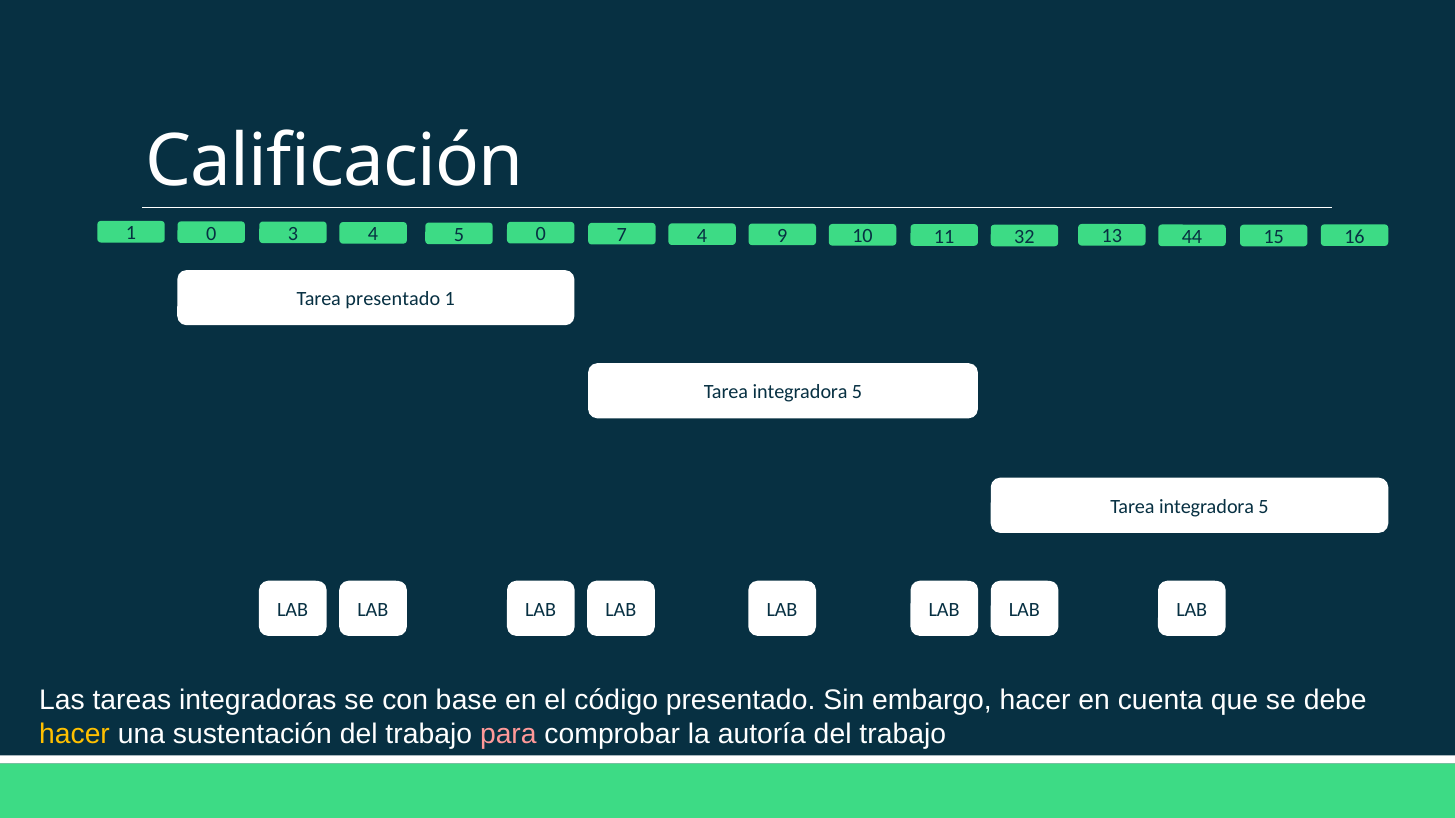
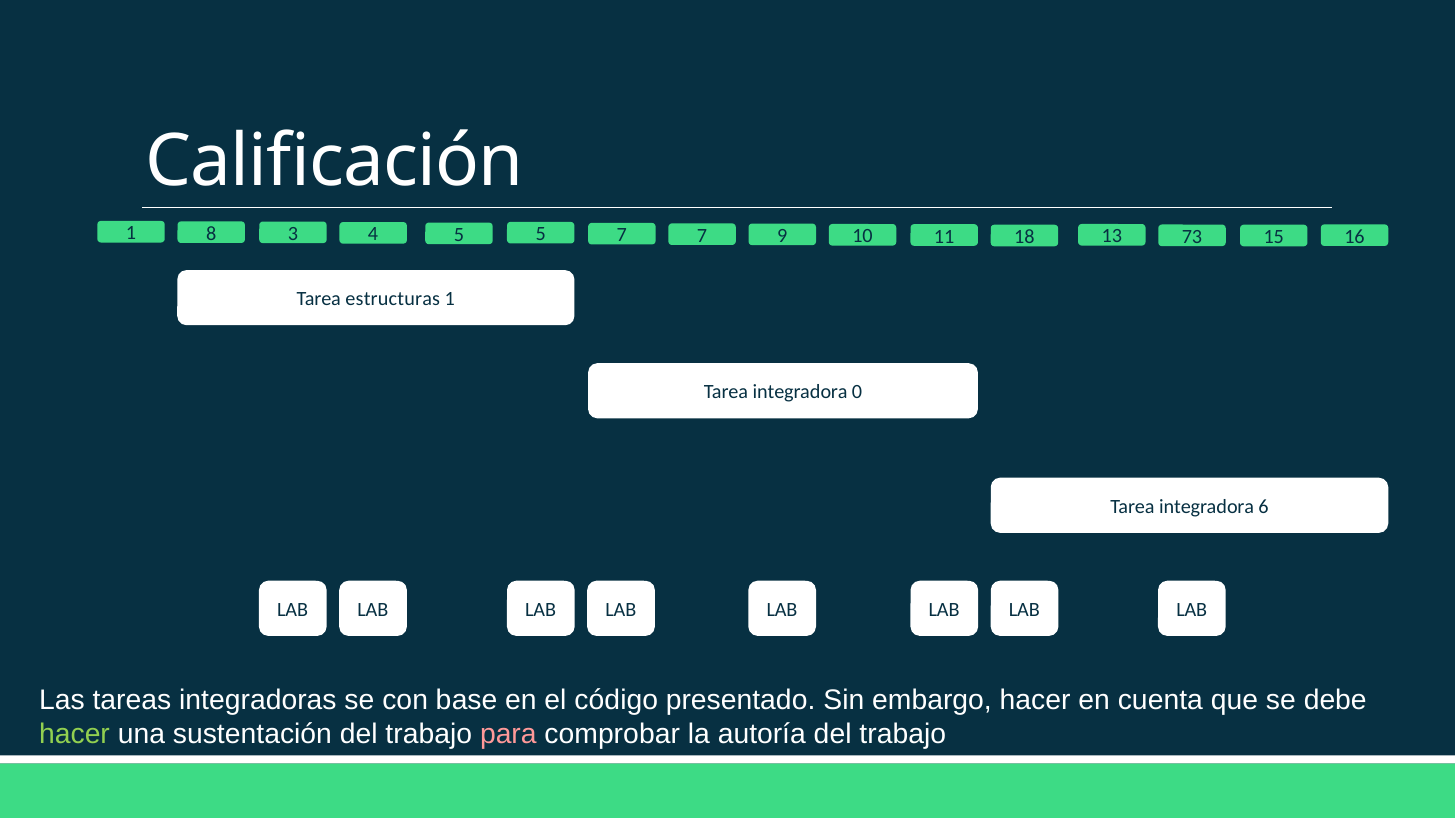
1 0: 0 -> 8 (211, 234)
5 0: 0 -> 5 (541, 234)
7 4: 4 -> 7 (702, 236)
32: 32 -> 18 (1024, 237)
44: 44 -> 73 (1192, 237)
Tarea presentado: presentado -> estructuras (393, 299)
5: 5 -> 0 (857, 392)
5: 5 -> 6 (1263, 507)
hacer colour: yellow -> light green (75, 735)
